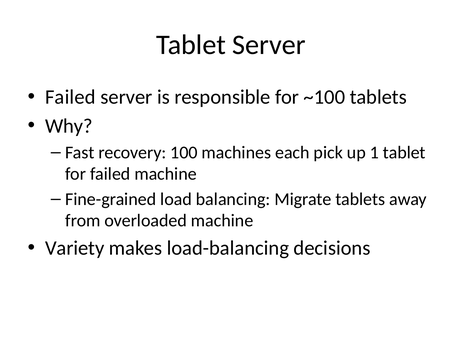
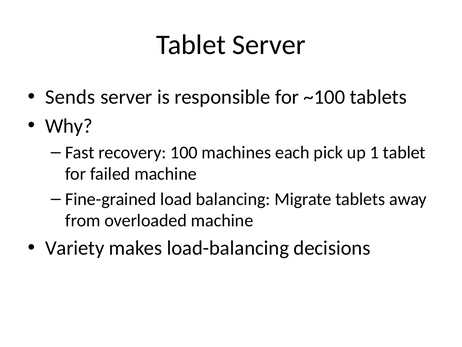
Failed: Failed -> Sends (70, 97)
